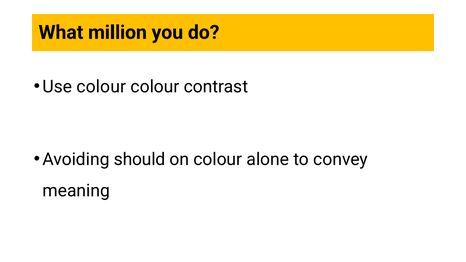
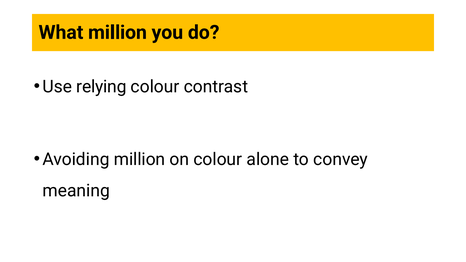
Use colour: colour -> relying (101, 87)
Avoiding should: should -> million (140, 159)
